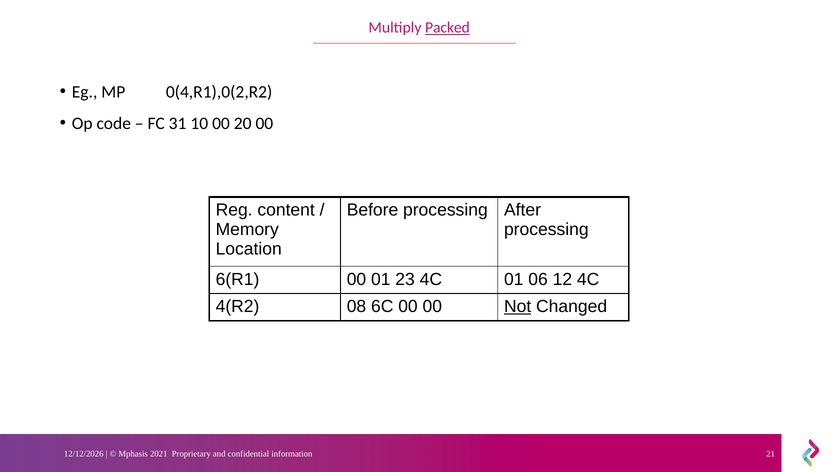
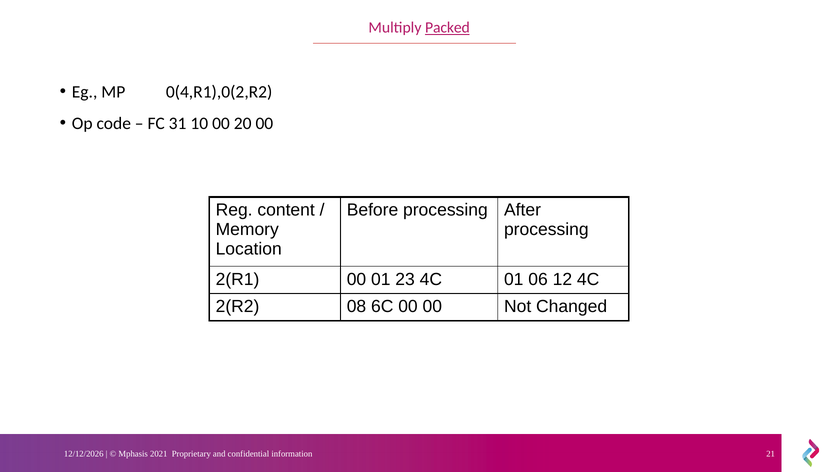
6(R1: 6(R1 -> 2(R1 (238, 279)
4(R2: 4(R2 -> 2(R2 (238, 307)
Not underline: present -> none (518, 307)
